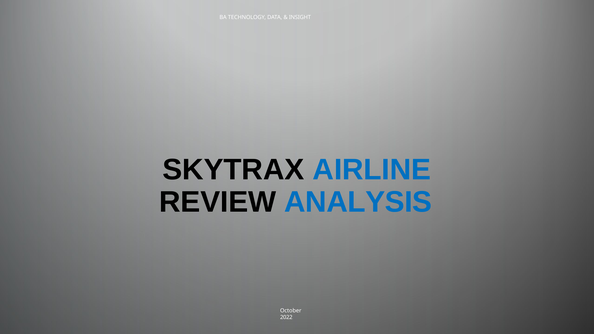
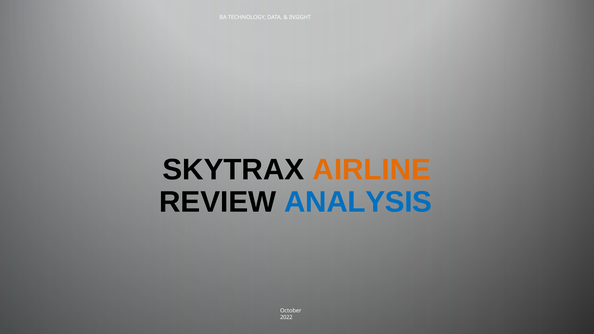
AIRLINE colour: blue -> orange (372, 170)
